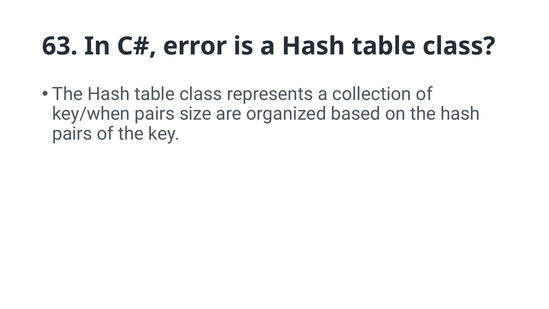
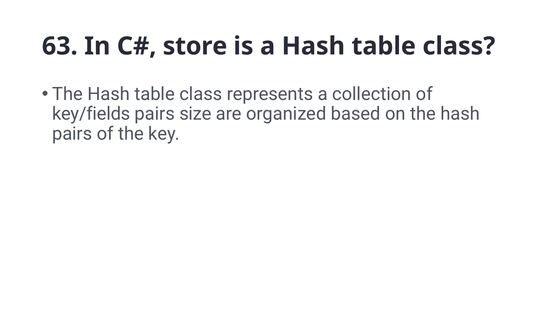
error: error -> store (195, 46)
key/when: key/when -> key/fields (91, 114)
